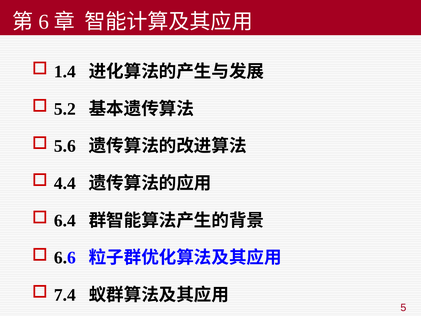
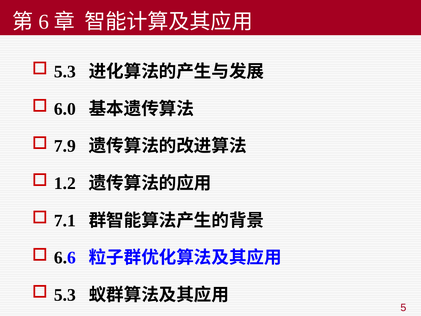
1.4: 1.4 -> 5.3 (65, 72)
5.2: 5.2 -> 6.0 (65, 109)
5.6: 5.6 -> 7.9 (65, 146)
4.4: 4.4 -> 1.2 (65, 183)
6.4: 6.4 -> 7.1 (65, 220)
7.4: 7.4 -> 5.3 (65, 295)
